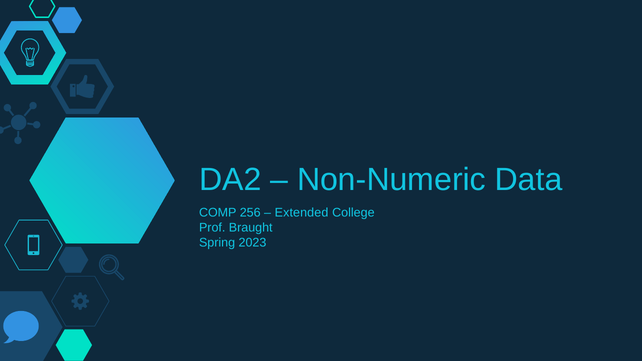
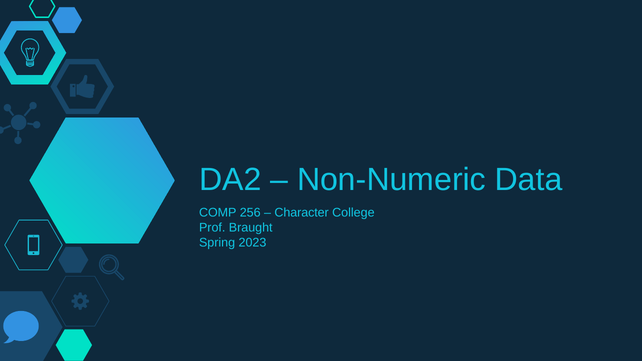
Extended: Extended -> Character (302, 213)
